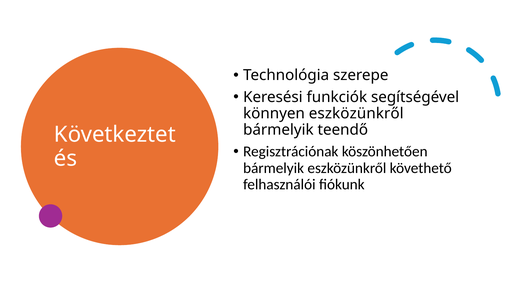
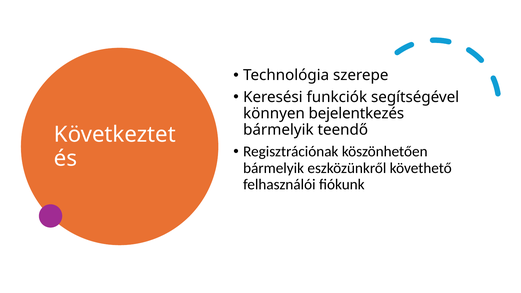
könnyen eszközünkről: eszközünkről -> bejelentkezés (356, 113)
